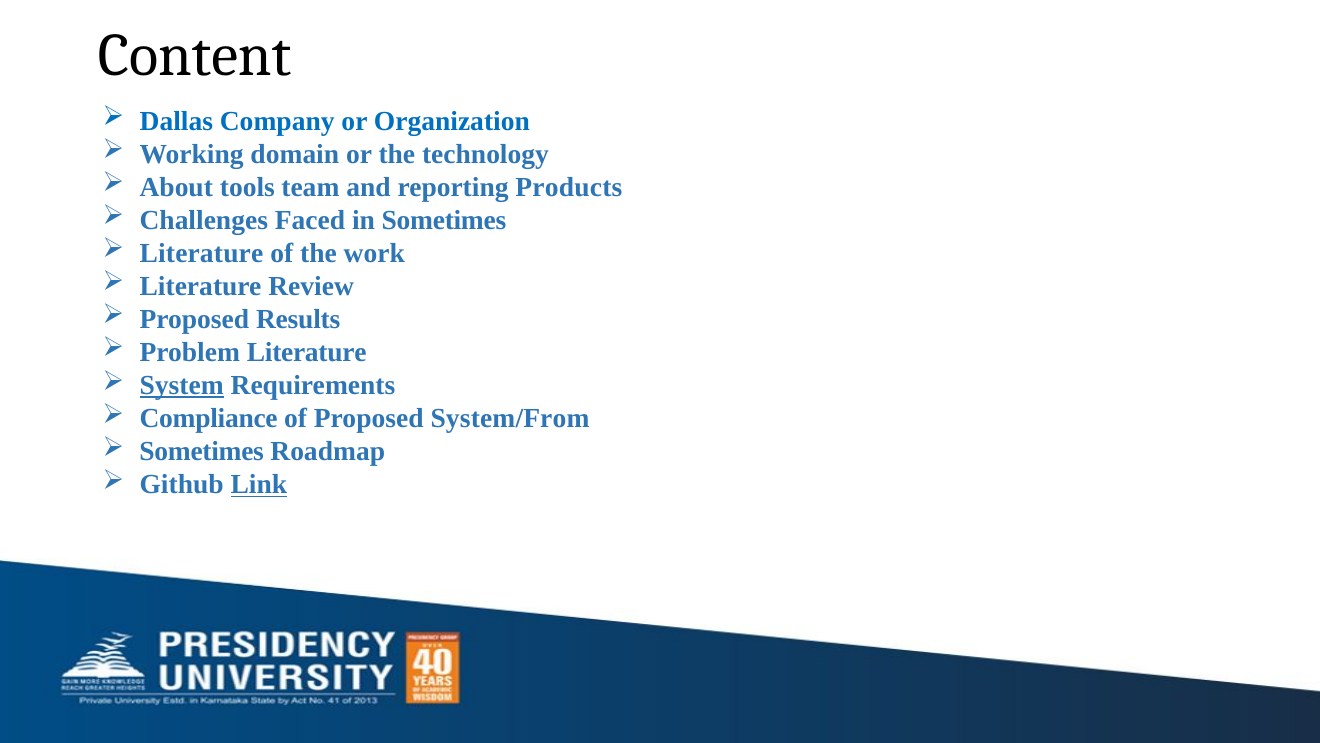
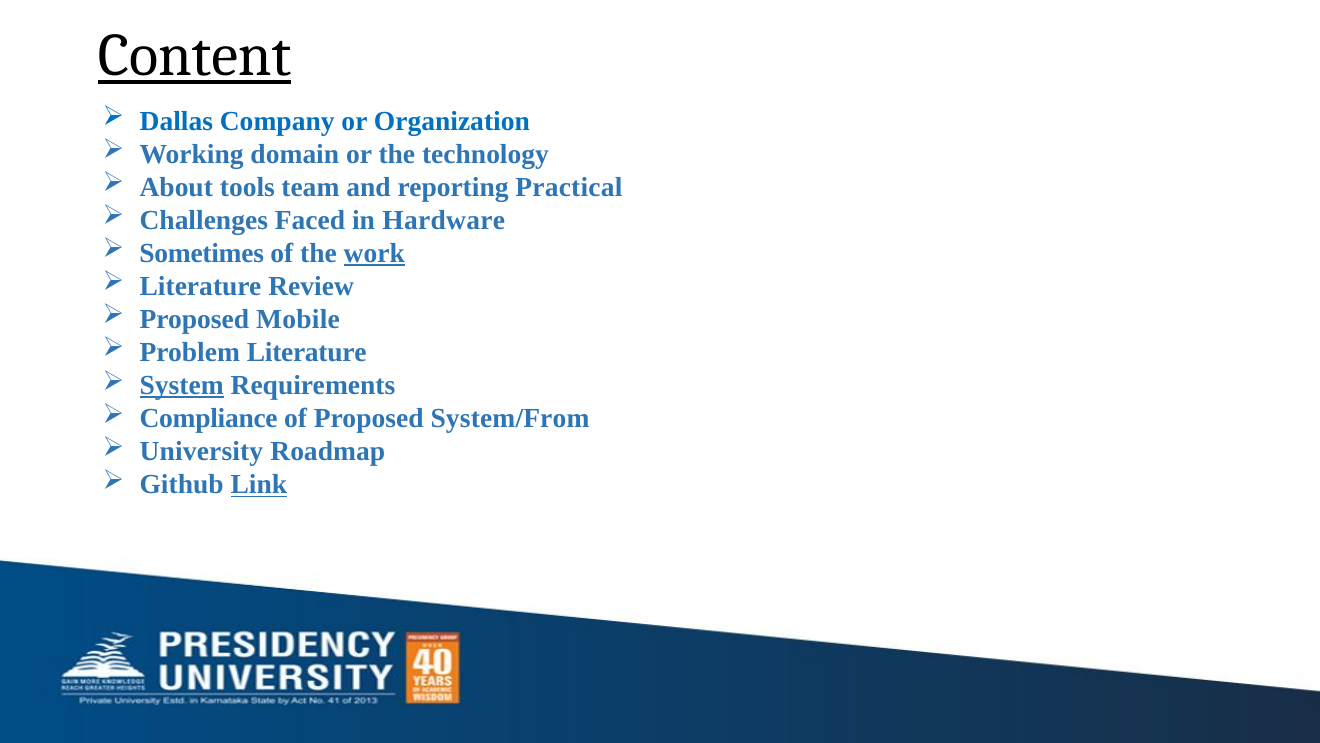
Content underline: none -> present (194, 56)
Products: Products -> Practical (569, 187)
in Sometimes: Sometimes -> Hardware (444, 220)
Literature: Literature -> Sometimes (202, 253)
work underline: none -> present (374, 253)
Results: Results -> Mobile (298, 319)
Sometimes: Sometimes -> University (201, 451)
